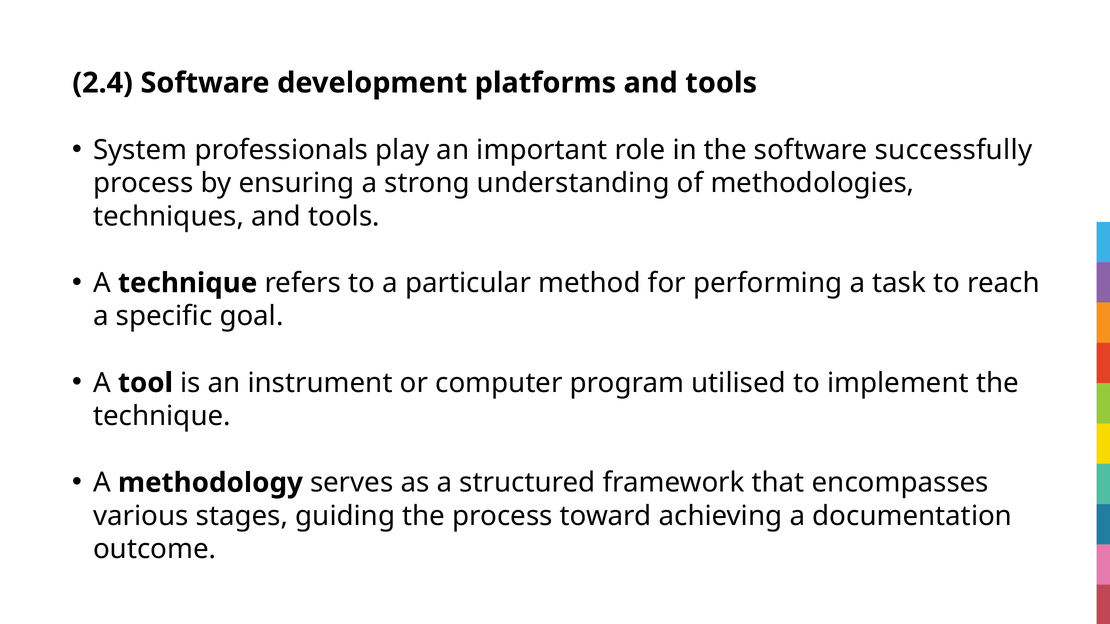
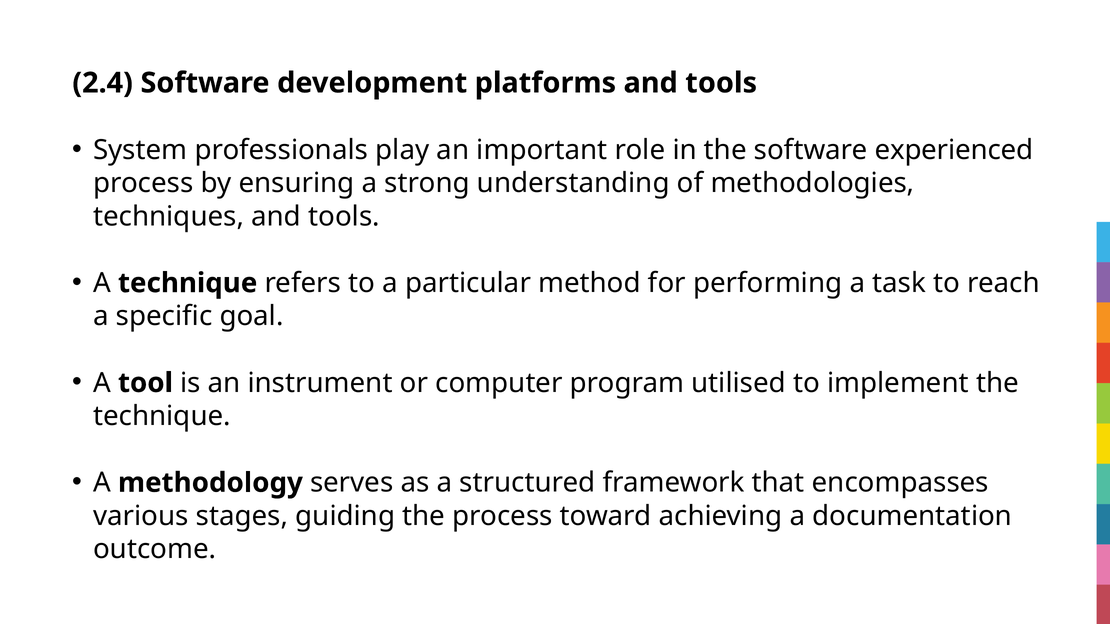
successfully: successfully -> experienced (954, 150)
